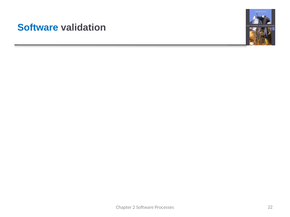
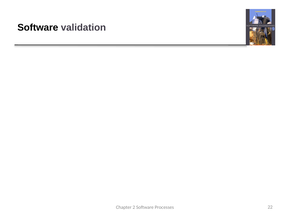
Software colour: blue -> black (38, 28)
